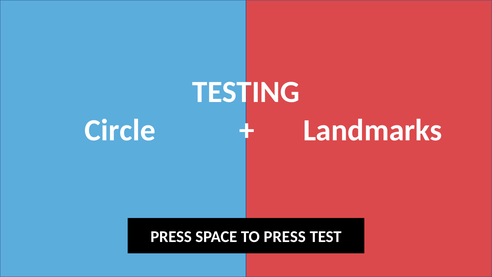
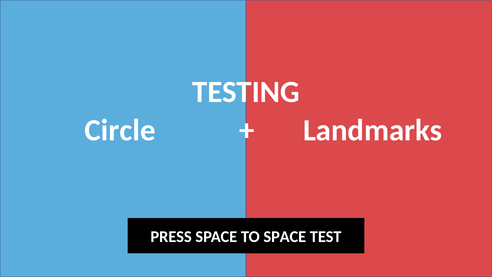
TO PRESS: PRESS -> SPACE (285, 237)
